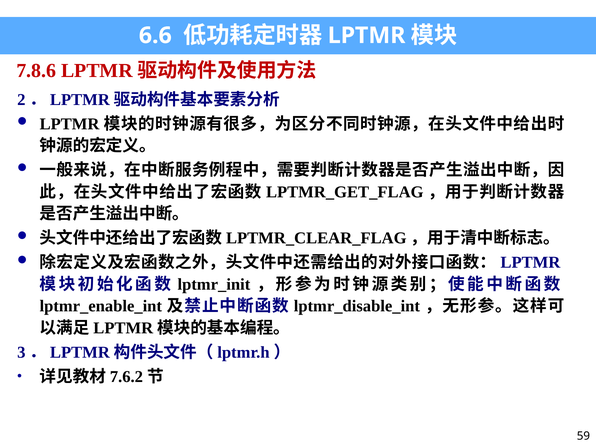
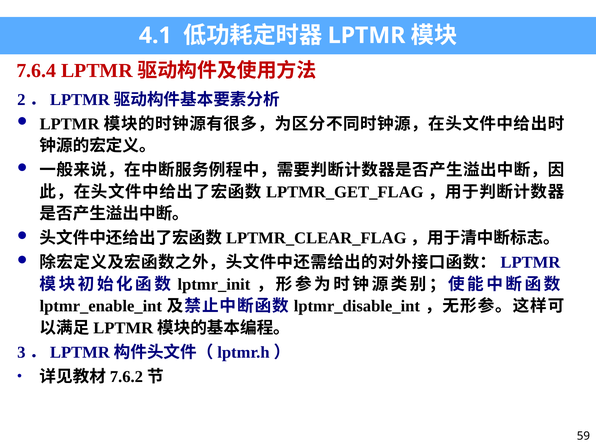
6.6: 6.6 -> 4.1 (155, 35)
7.8.6: 7.8.6 -> 7.6.4 (36, 71)
